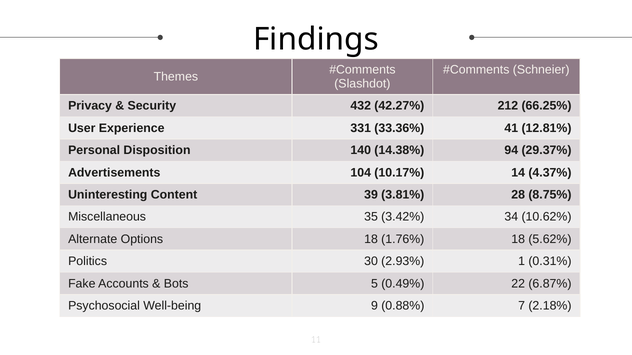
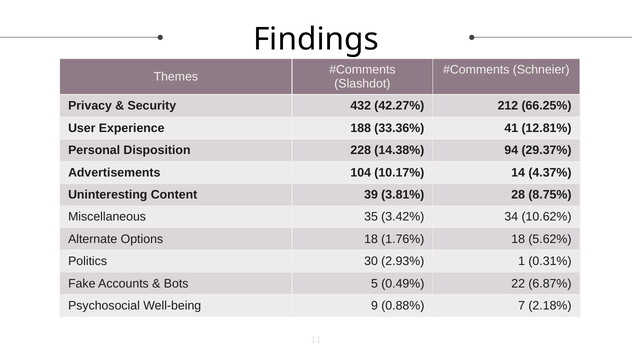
331: 331 -> 188 (361, 128)
140: 140 -> 228 (361, 151)
